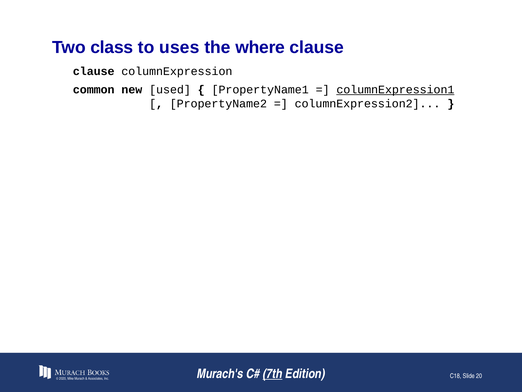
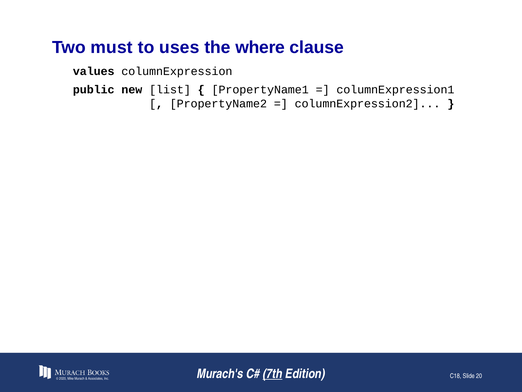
class: class -> must (112, 47)
clause: clause -> values (94, 71)
common: common -> public (94, 90)
used: used -> list (170, 90)
columnExpression1 underline: present -> none (395, 90)
